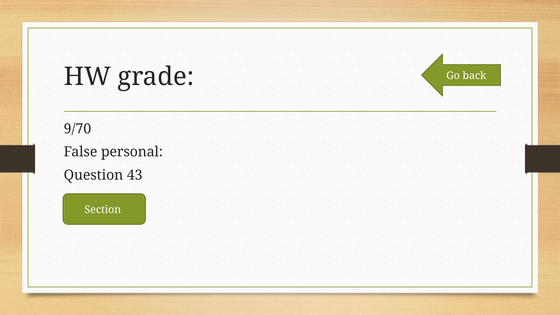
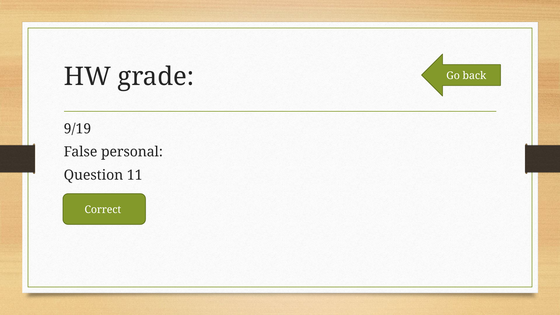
9/70: 9/70 -> 9/19 (77, 129)
43: 43 -> 11 (135, 175)
Section: Section -> Correct (103, 210)
